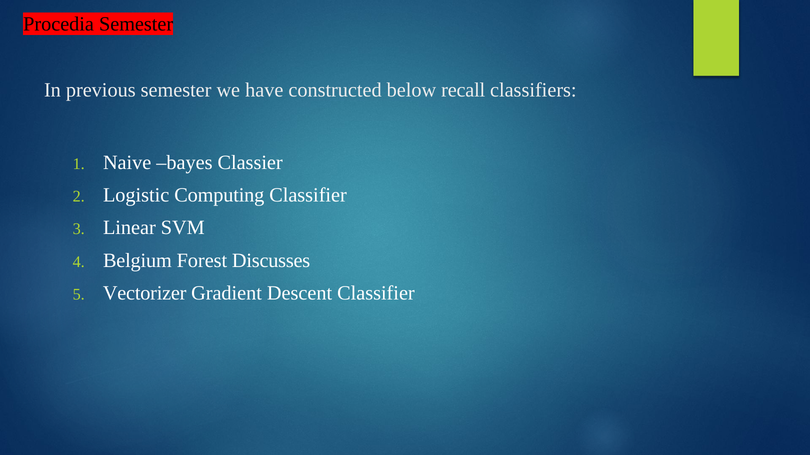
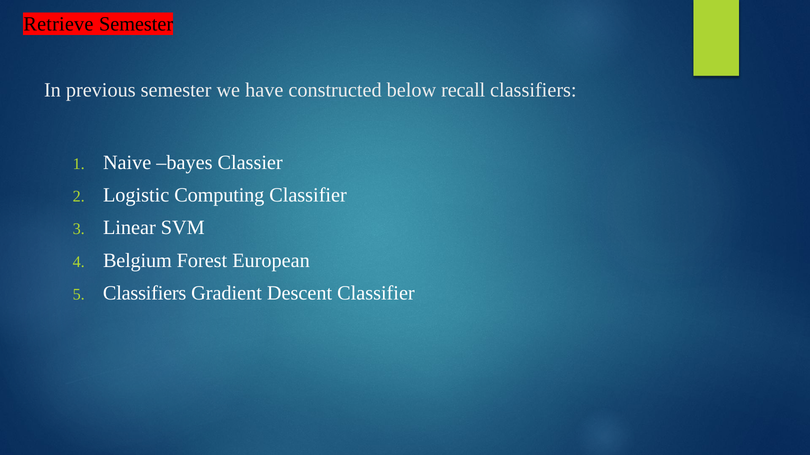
Procedia: Procedia -> Retrieve (58, 24)
Discusses: Discusses -> European (271, 261)
Vectorizer: Vectorizer -> Classifiers (145, 294)
